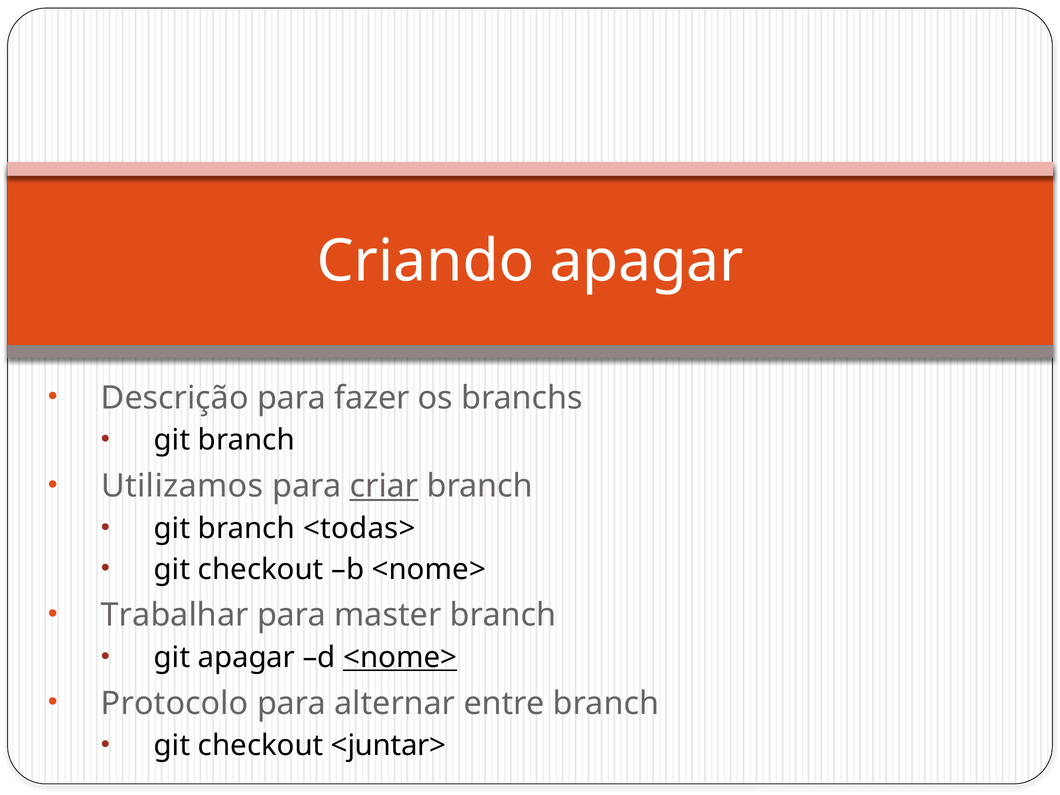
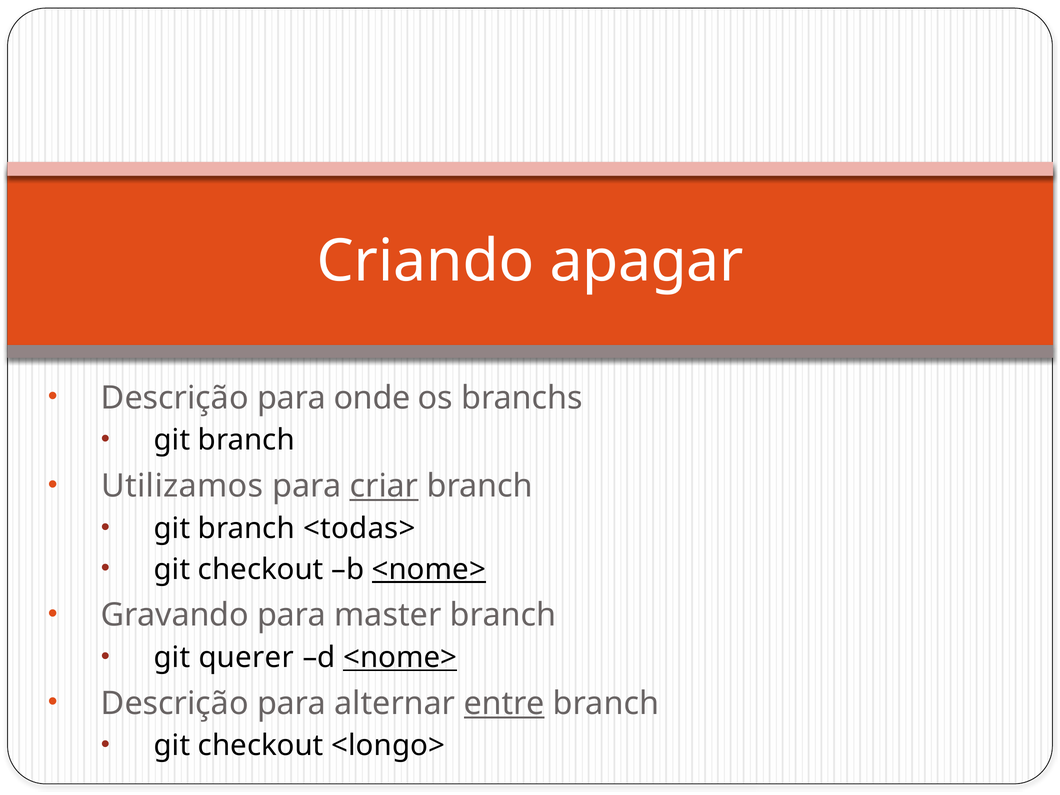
fazer: fazer -> onde (372, 398)
<nome> underline: none -> present (429, 569)
Trabalhar: Trabalhar -> Gravando (175, 615)
git apagar: apagar -> querer (246, 658)
Protocolo: Protocolo -> Descrição (175, 703)
entre underline: none -> present (504, 703)
<juntar>: <juntar> -> <longo> (388, 746)
